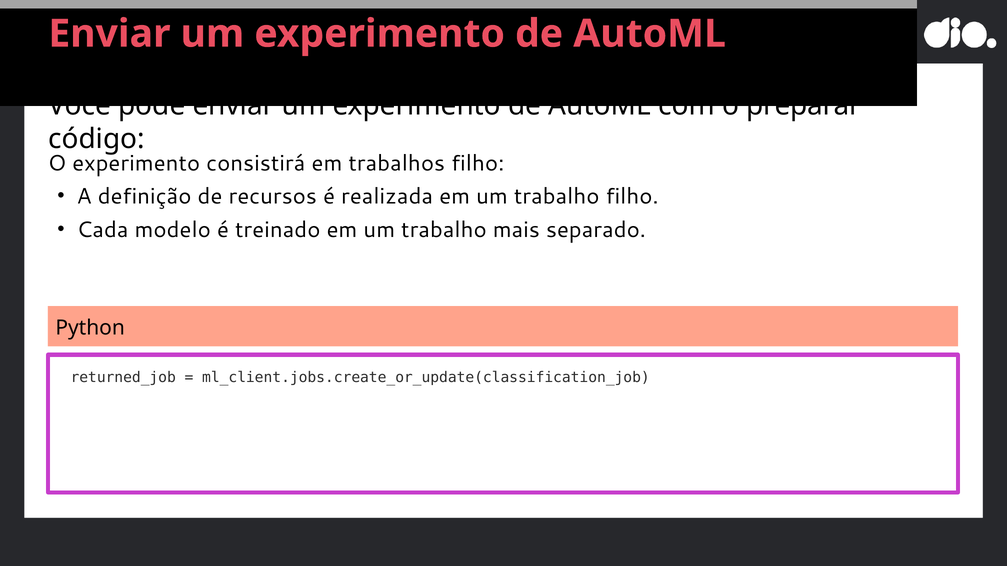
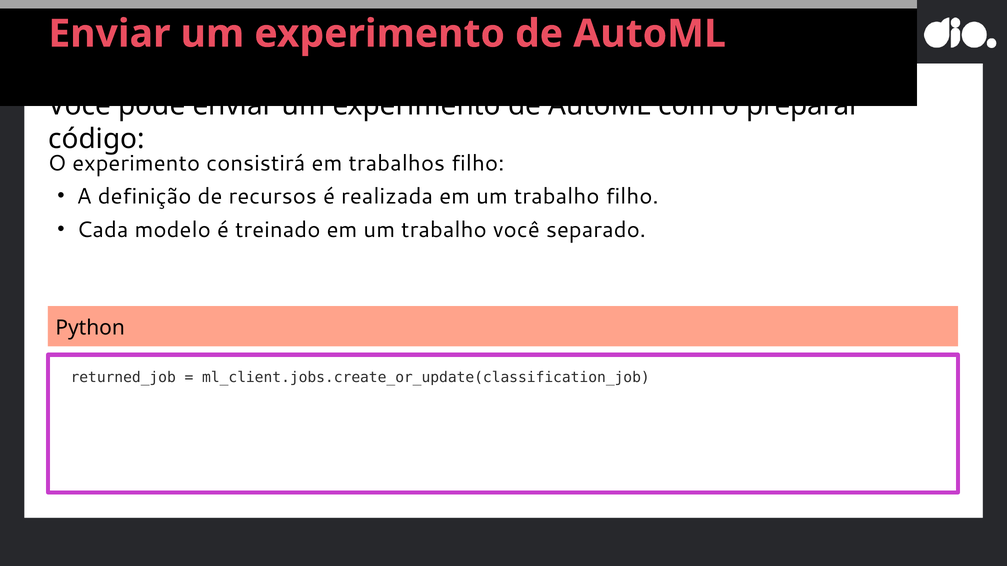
trabalho mais: mais -> você (516, 230)
